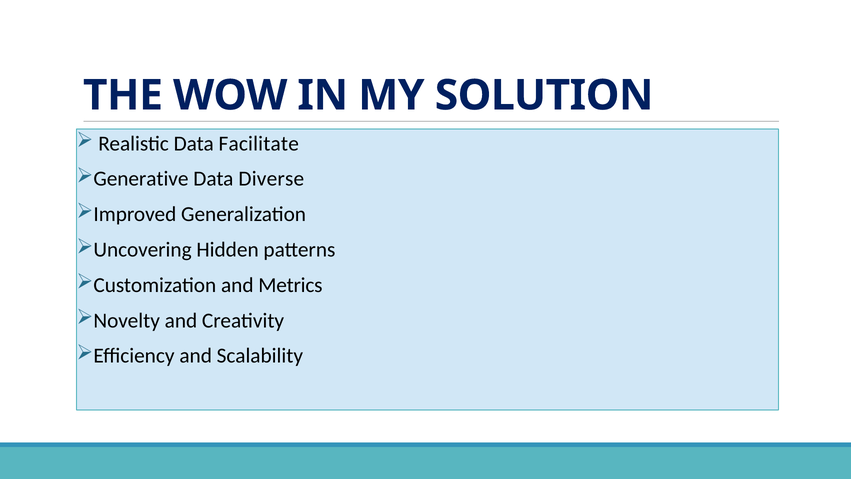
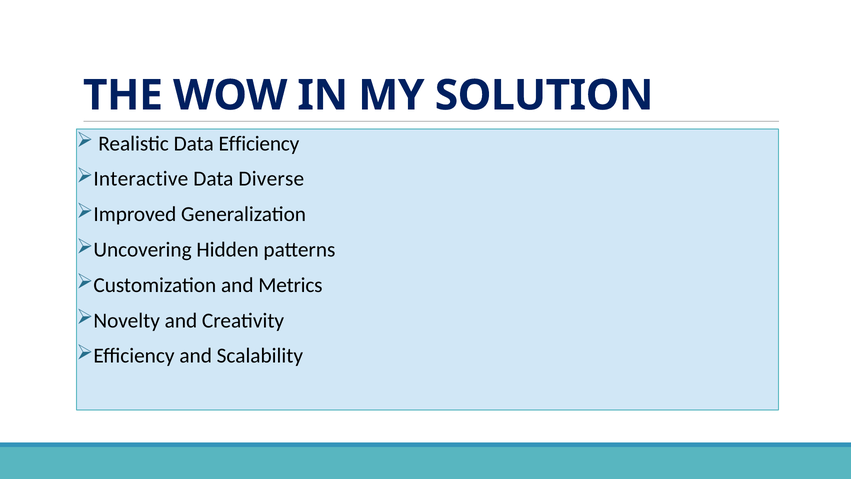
Data Facilitate: Facilitate -> Efficiency (259, 143)
Generative: Generative -> Interactive (141, 179)
